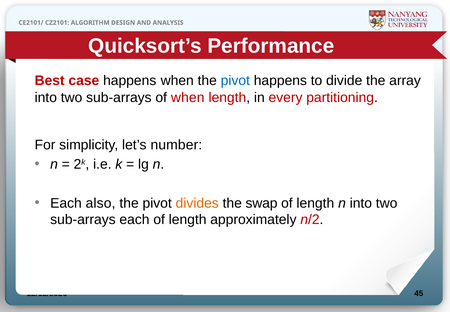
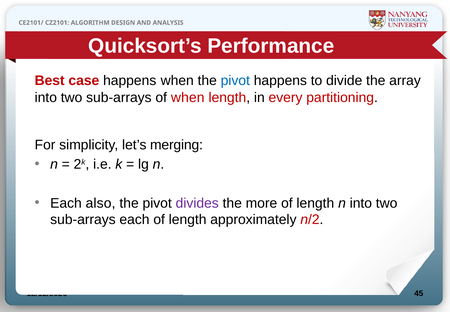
number: number -> merging (177, 145)
divides colour: orange -> purple (197, 203)
swap: swap -> more (261, 203)
